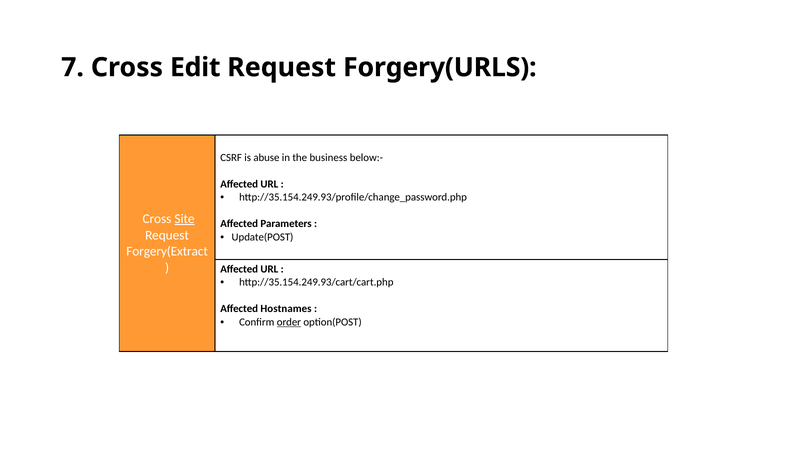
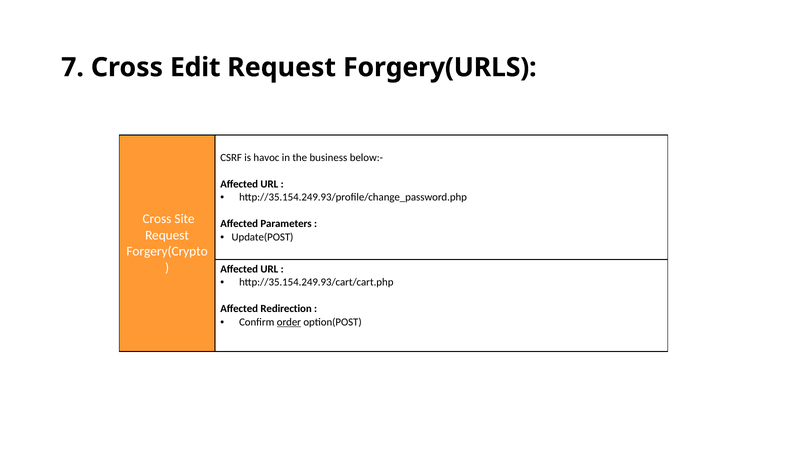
abuse: abuse -> havoc (266, 158)
Site underline: present -> none (185, 219)
Forgery(Extract: Forgery(Extract -> Forgery(Crypto (167, 252)
Hostnames: Hostnames -> Redirection (286, 309)
